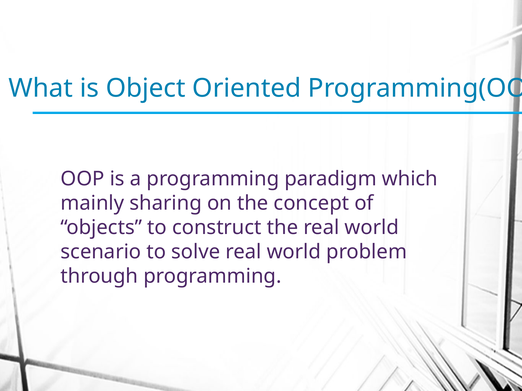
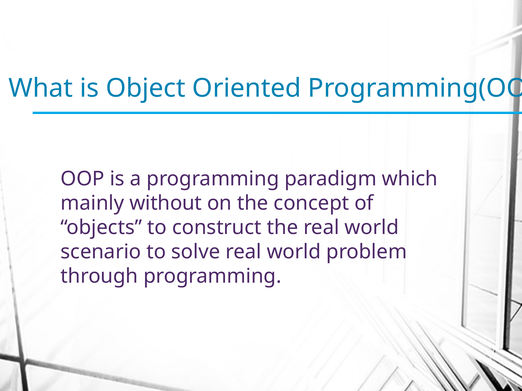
sharing: sharing -> without (166, 203)
